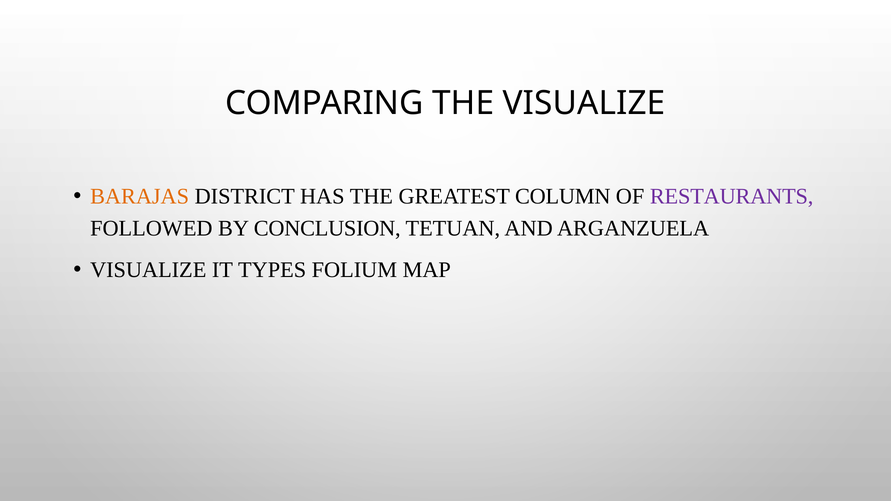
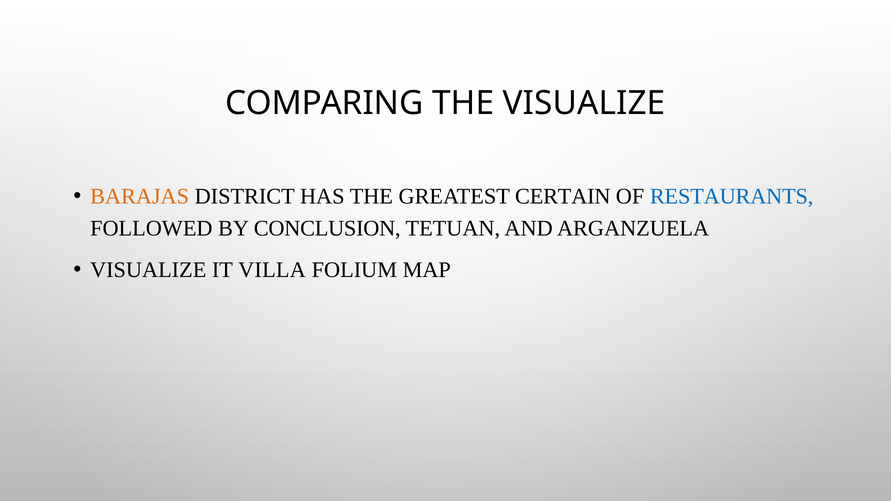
COLUMN: COLUMN -> CERTAIN (563, 197)
RESTAURANTS colour: purple -> blue (732, 197)
TYPES: TYPES -> VILLA (272, 270)
